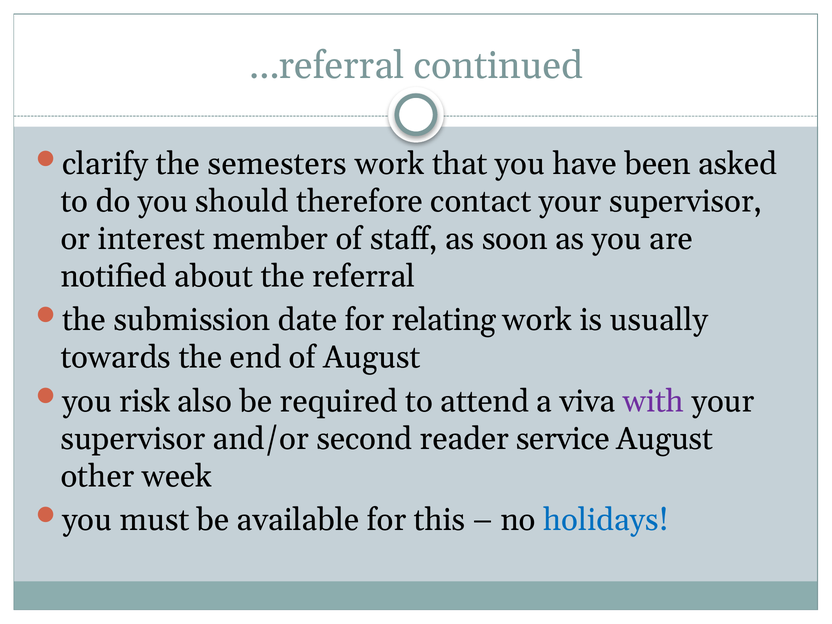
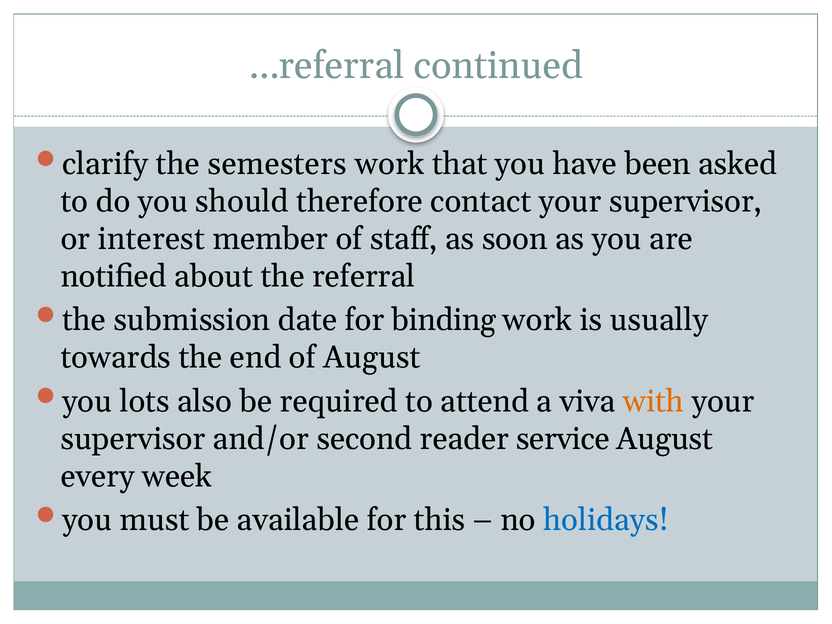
relating: relating -> binding (444, 320)
risk: risk -> lots (145, 401)
with colour: purple -> orange (654, 401)
other: other -> every (98, 476)
